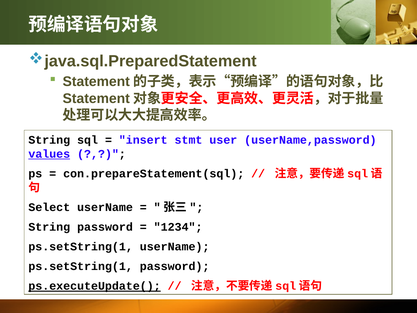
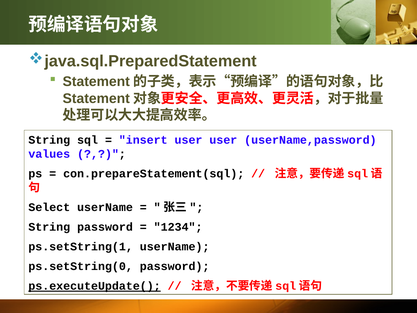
insert stmt: stmt -> user (189, 140)
values underline: present -> none (49, 154)
ps.setString(1: ps.setString(1 -> ps.setString(0 (81, 266)
